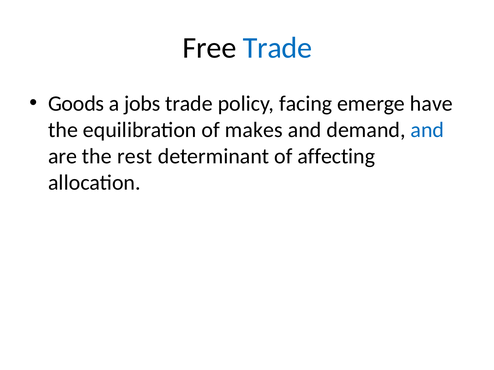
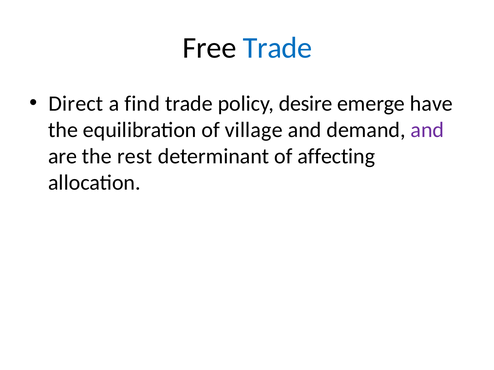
Goods: Goods -> Direct (76, 104)
jobs: jobs -> find (142, 104)
facing: facing -> desire (306, 104)
makes: makes -> village (254, 130)
and colour: blue -> purple (427, 130)
